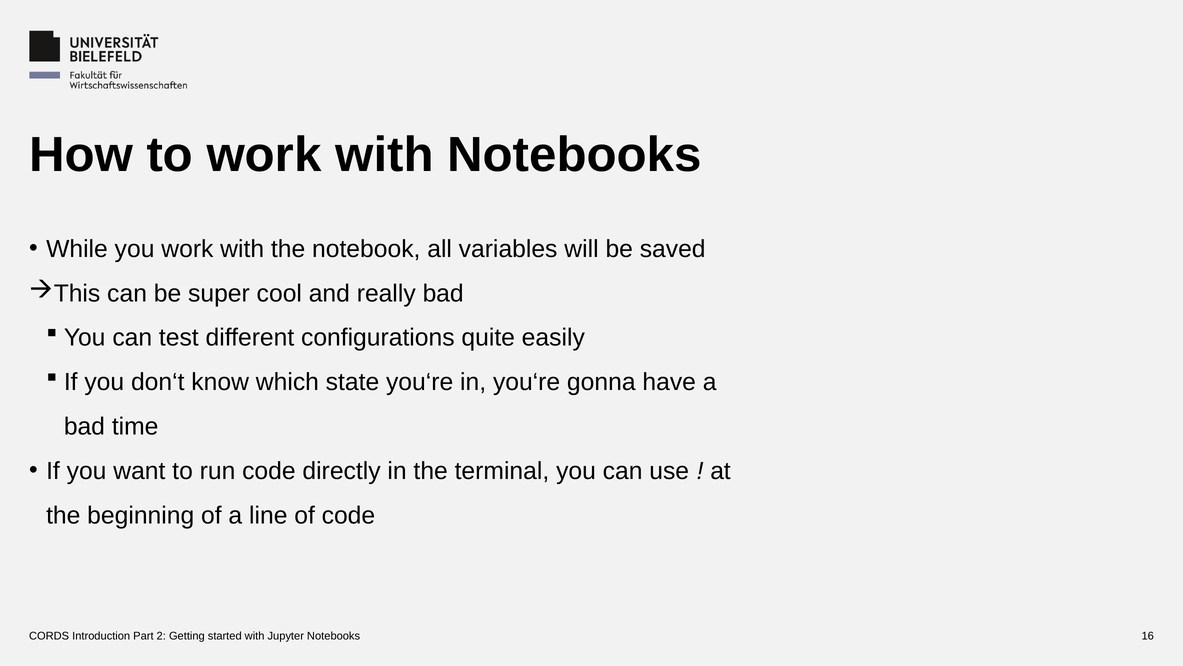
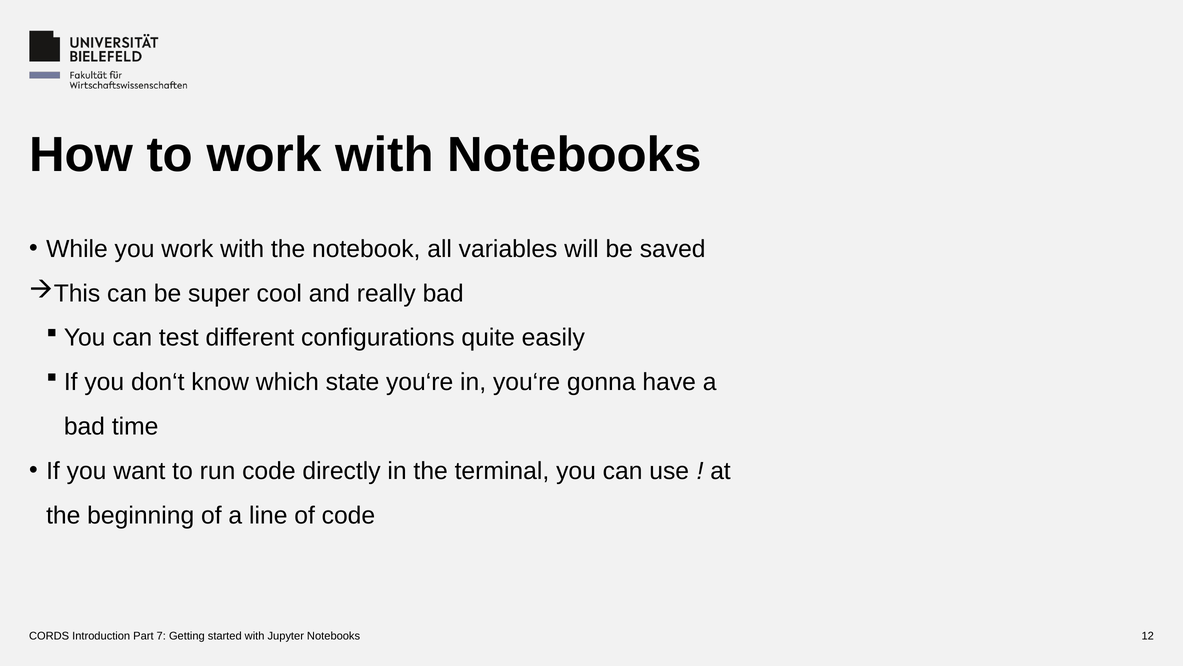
2: 2 -> 7 (161, 635)
16: 16 -> 12 (1148, 635)
